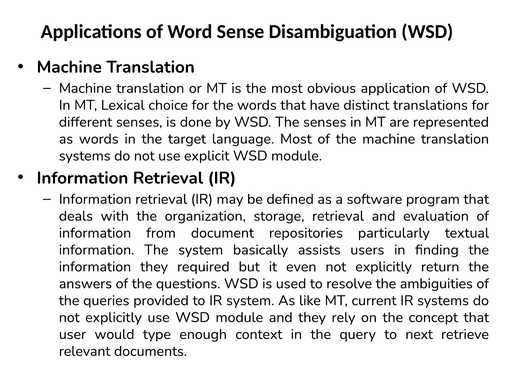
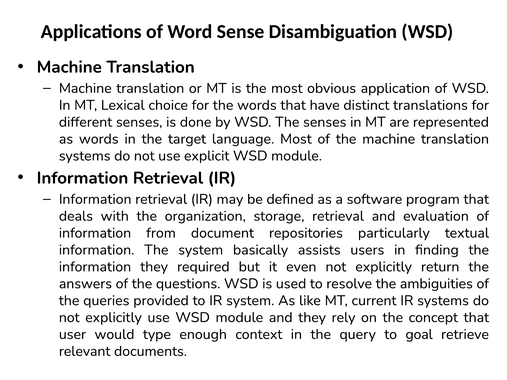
next: next -> goal (419, 335)
